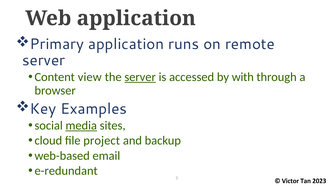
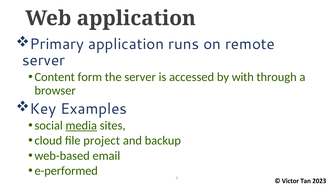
view: view -> form (90, 77)
server underline: present -> none (140, 77)
e-redundant: e-redundant -> e-performed (66, 171)
